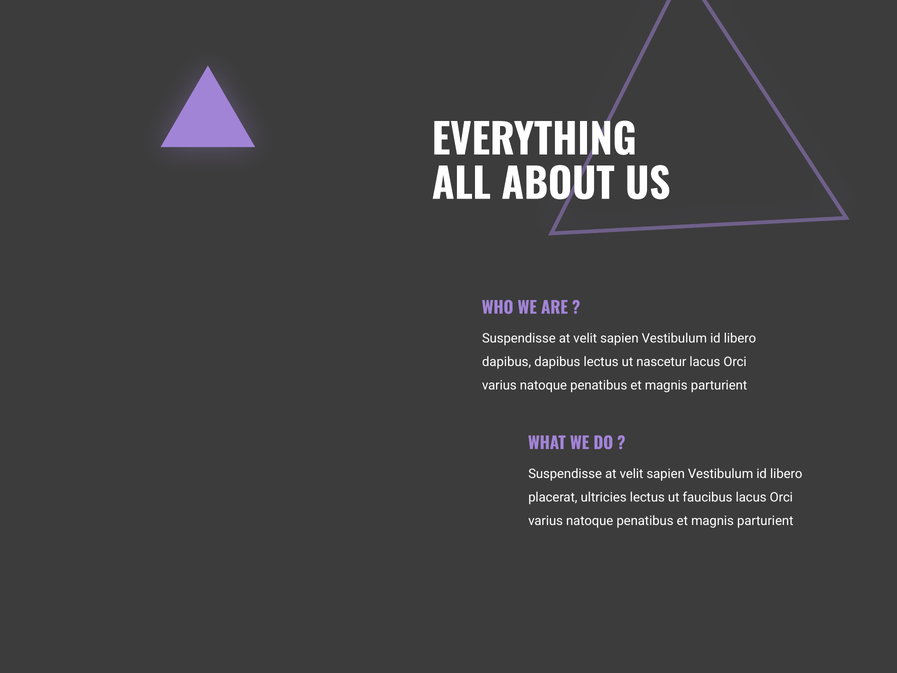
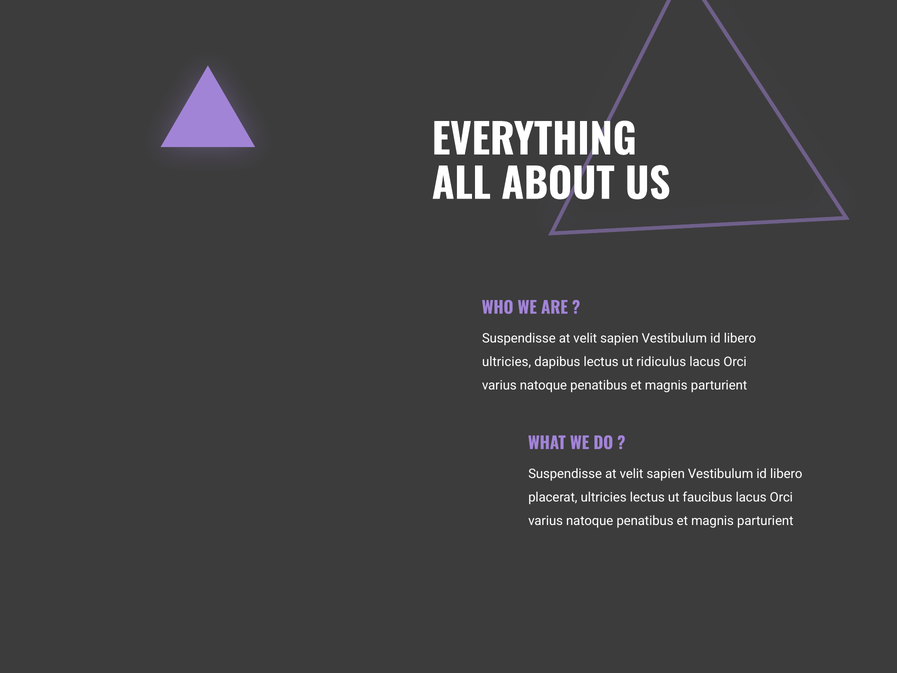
dapibus: dapibus -> ultricies (507, 362)
nascetur: nascetur -> ridiculus (661, 362)
